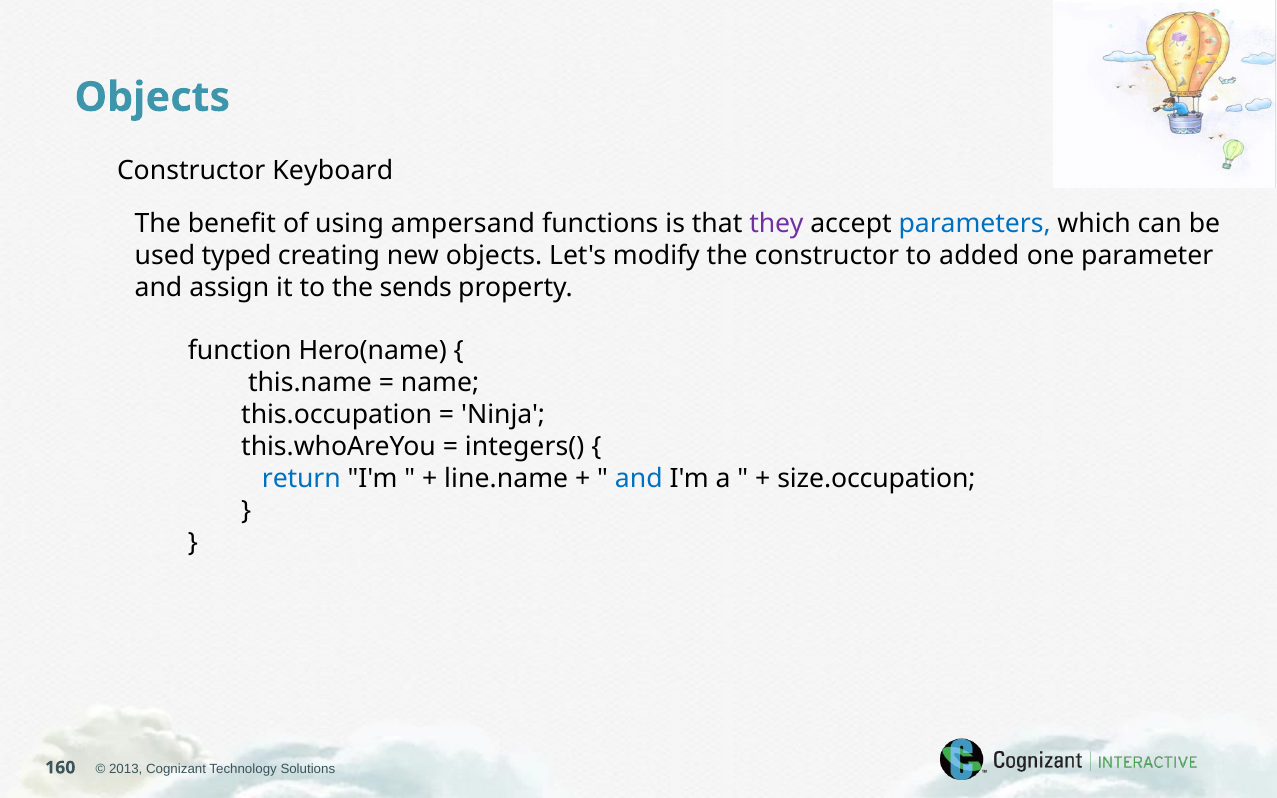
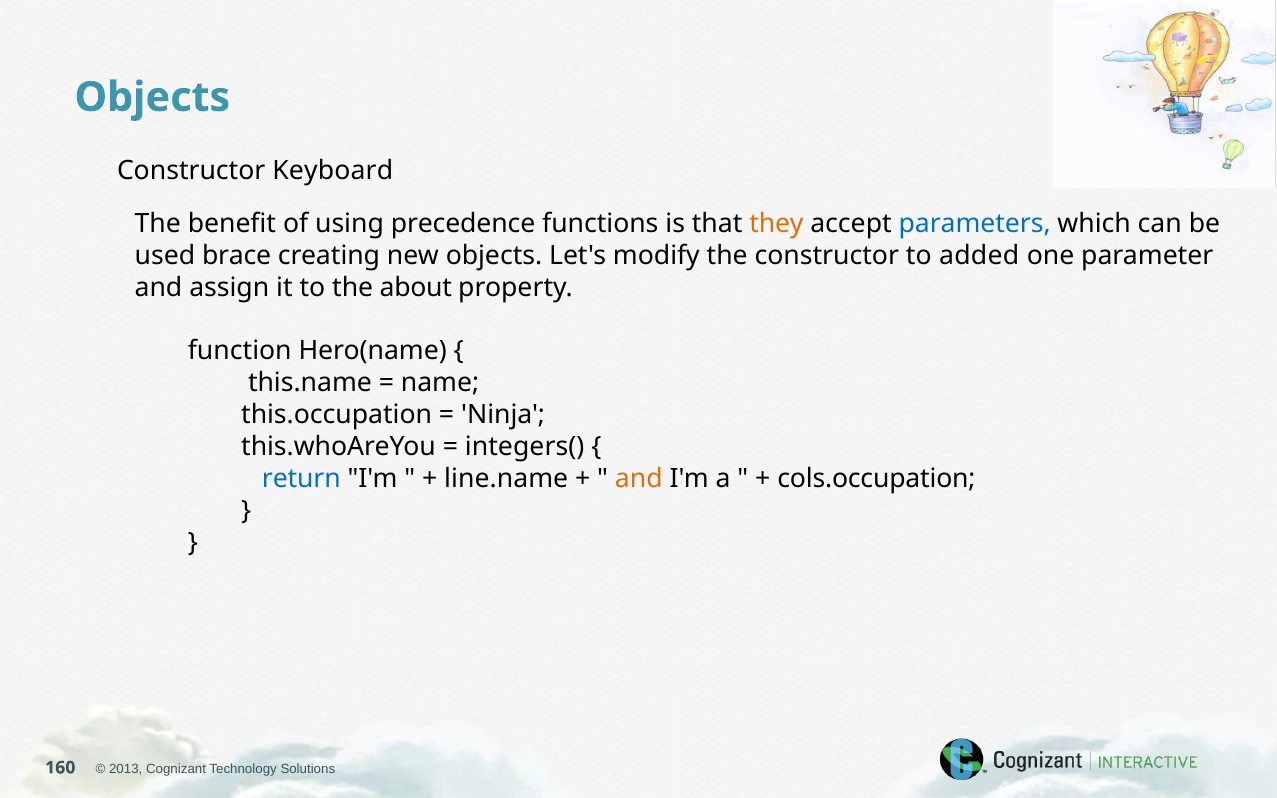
ampersand: ampersand -> precedence (463, 224)
they colour: purple -> orange (776, 224)
typed: typed -> brace (237, 255)
sends: sends -> about (416, 287)
and colour: blue -> orange (639, 479)
size.occupation: size.occupation -> cols.occupation (876, 479)
